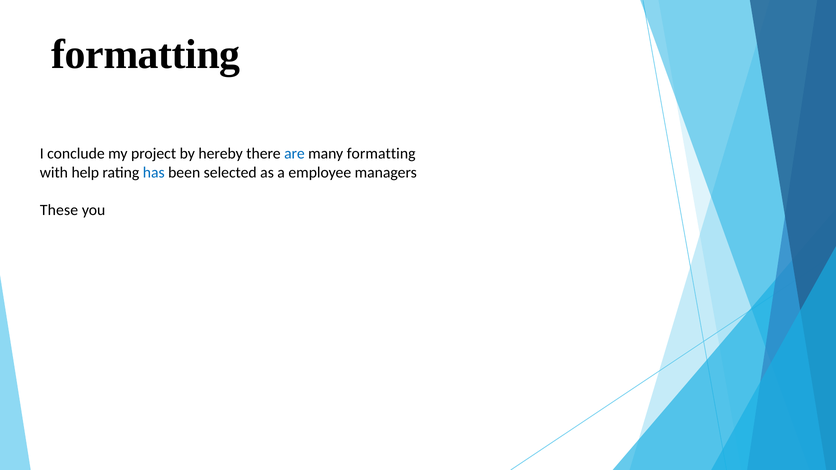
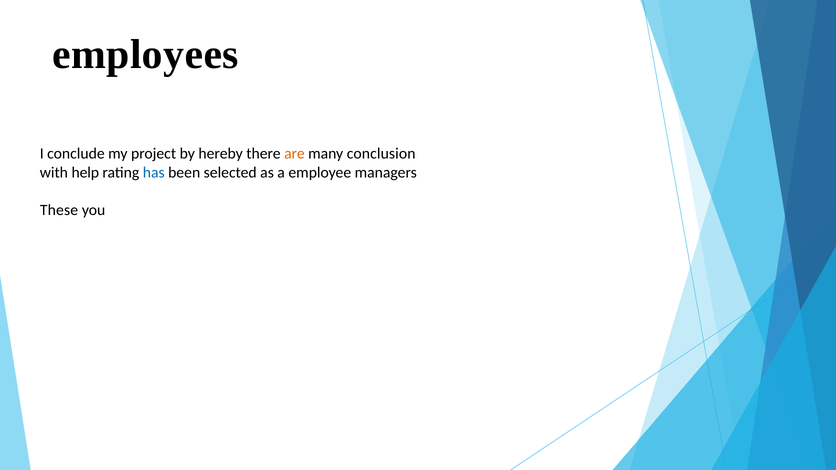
formatting: formatting -> employees (145, 54)
are colour: blue -> orange (294, 154)
many formatting: formatting -> conclusion (381, 154)
